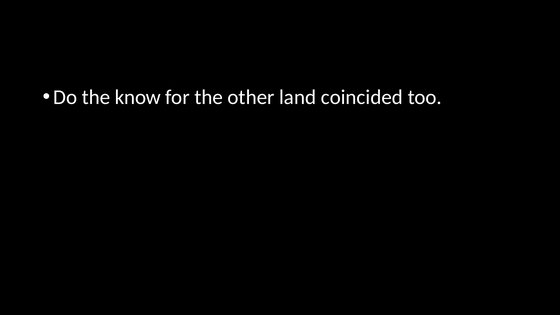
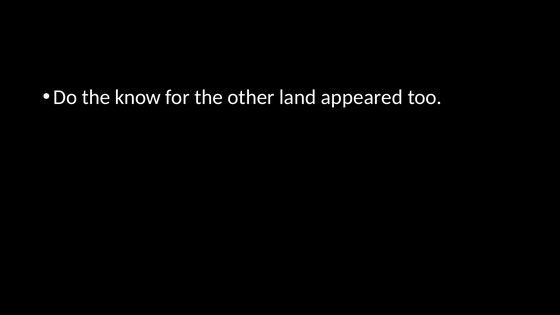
coincided: coincided -> appeared (362, 97)
